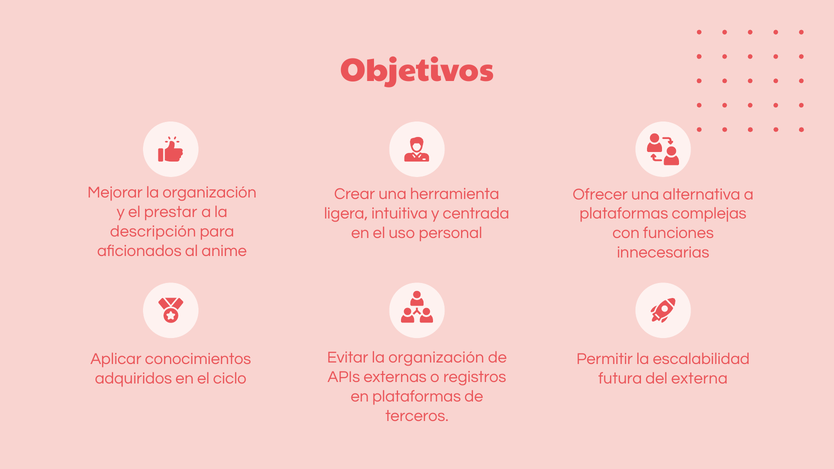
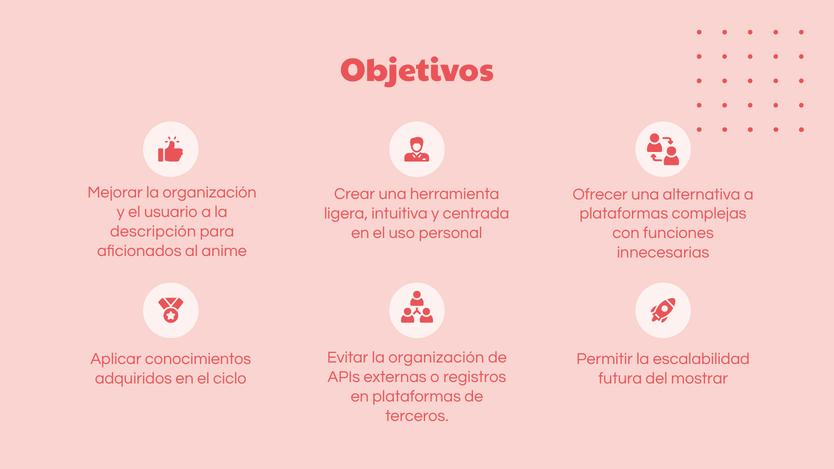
prestar: prestar -> usuario (171, 212)
externa: externa -> mostrar (700, 378)
